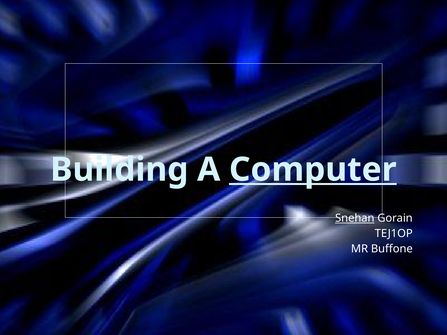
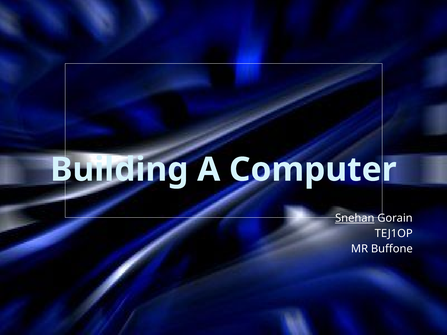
Computer underline: present -> none (313, 170)
